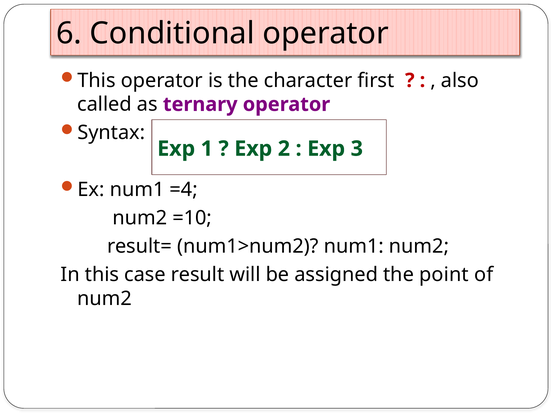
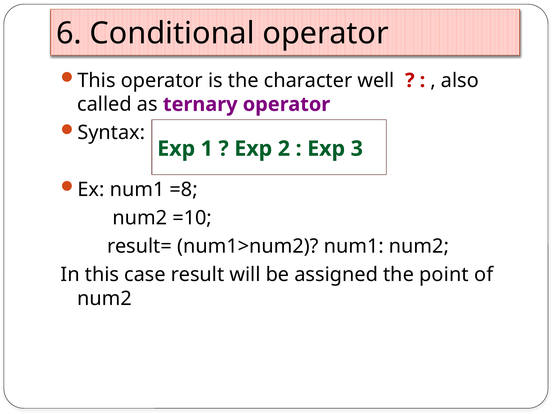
first: first -> well (376, 80)
=4: =4 -> =8 (184, 189)
